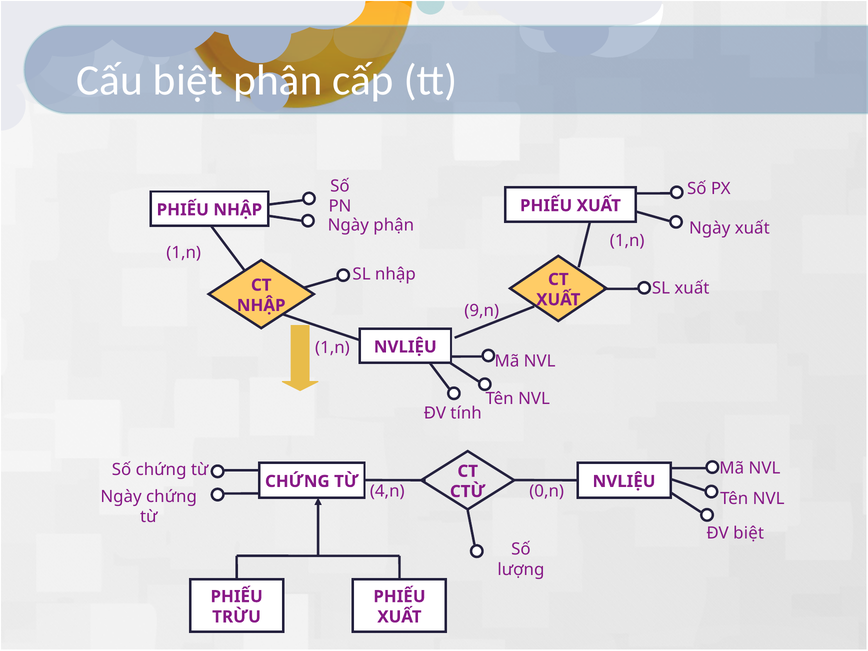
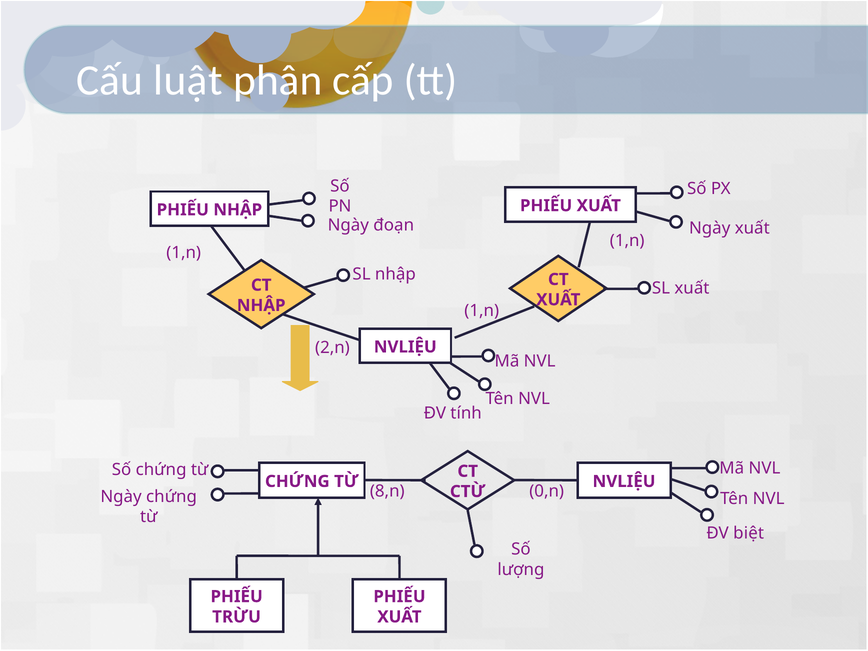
Cấu biệt: biệt -> luật (188, 80)
phận: phận -> đoạn (394, 225)
9,n: 9,n -> 1,n (482, 310)
1,n: 1,n -> 2,n (332, 348)
4,n: 4,n -> 8,n (387, 491)
